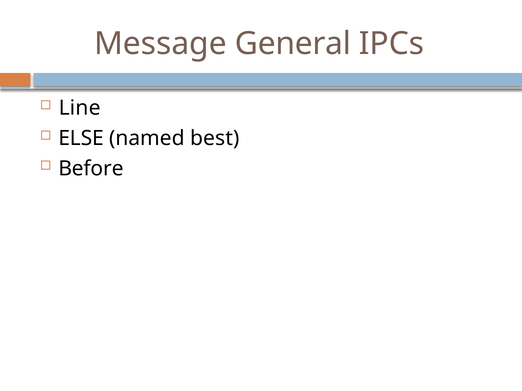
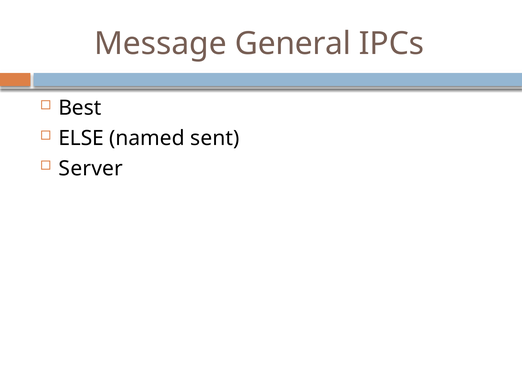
Line: Line -> Best (80, 108)
best: best -> sent (215, 138)
Before: Before -> Server (91, 169)
